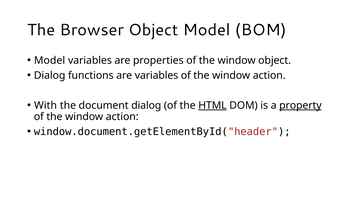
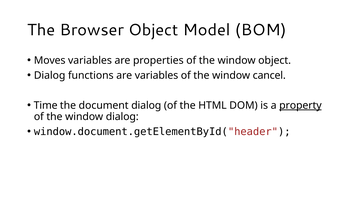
Model: Model -> Moves (50, 60)
action: action -> cancel (269, 75)
With: With -> Time (46, 105)
HTML underline: present -> none (213, 105)
action: action -> dialog (122, 117)
